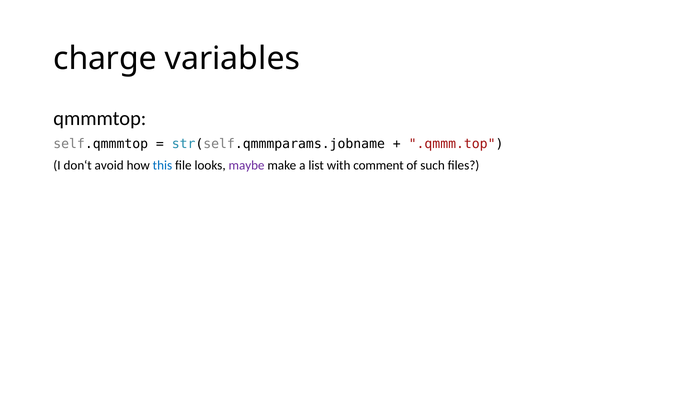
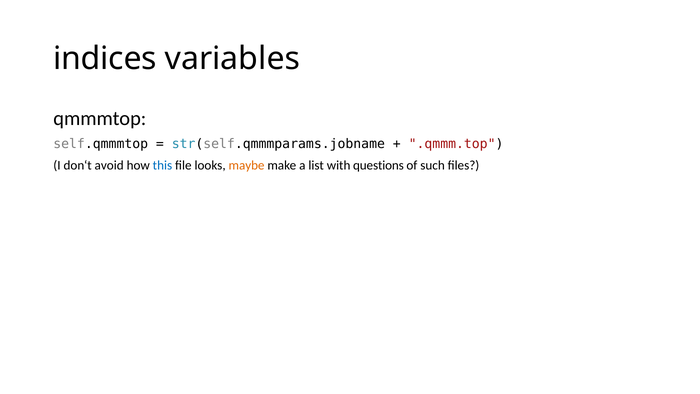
charge: charge -> indices (105, 59)
maybe colour: purple -> orange (247, 165)
comment: comment -> questions (378, 165)
